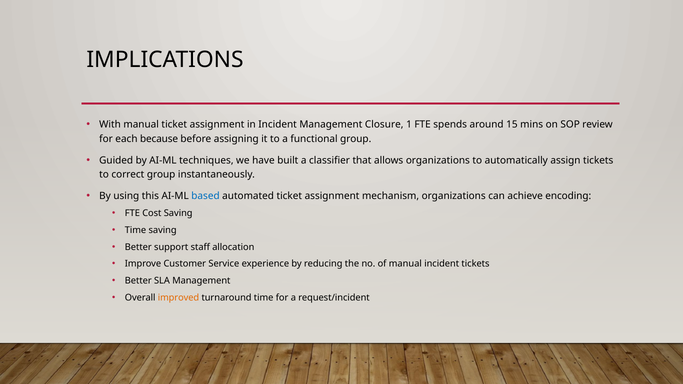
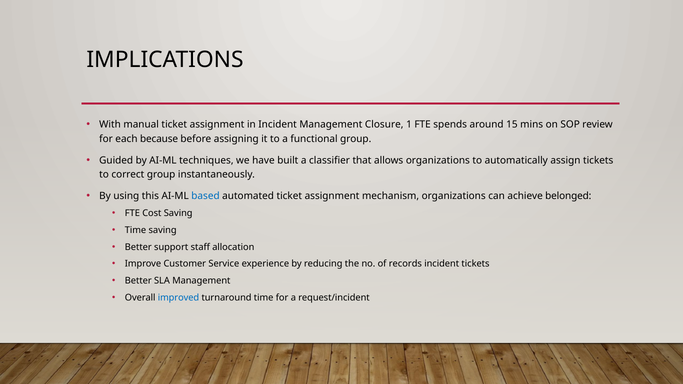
encoding: encoding -> belonged (568, 196)
of manual: manual -> records (405, 264)
improved colour: orange -> blue (178, 298)
